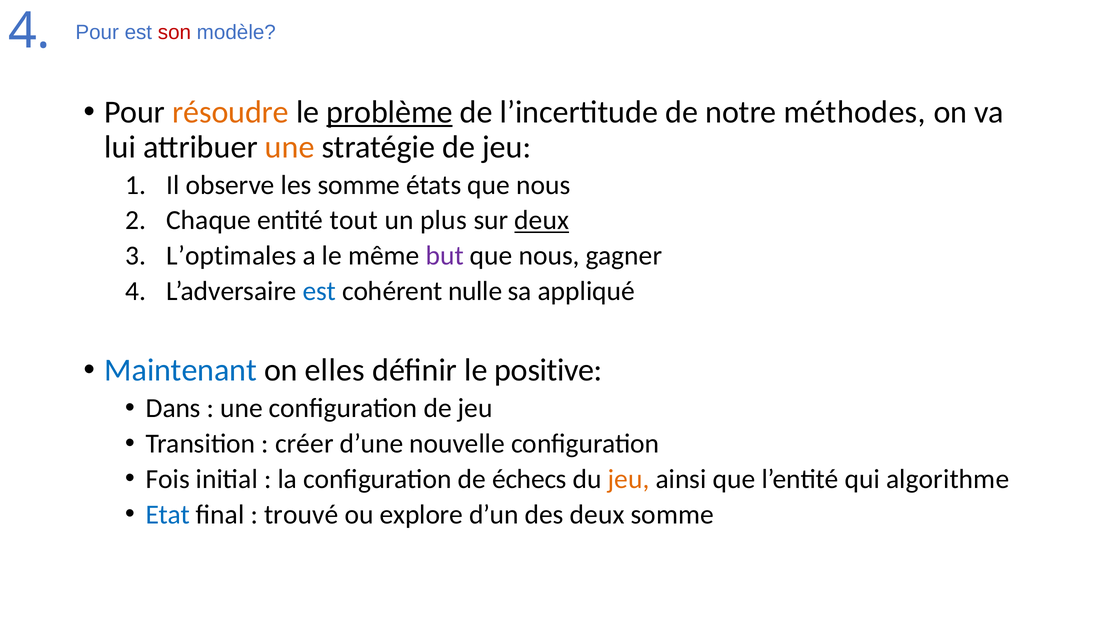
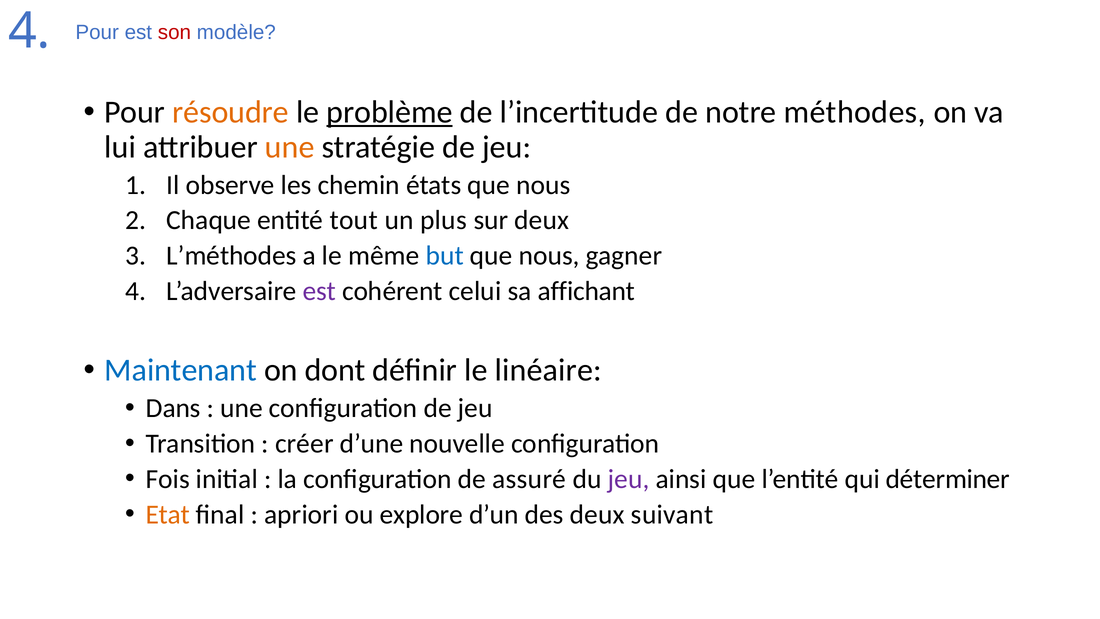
les somme: somme -> chemin (359, 185)
deux underline: present -> none (542, 220)
L’optimales: L’optimales -> L’méthodes (231, 256)
but colour: purple -> blue (445, 256)
est colour: blue -> purple (319, 291)
nulle: nulle -> celui (475, 291)
appliqué: appliqué -> affichant (586, 291)
elles: elles -> dont (335, 370)
positive: positive -> linéaire (548, 370)
échecs: échecs -> assuré (529, 479)
jeu colour: orange -> purple (629, 479)
algorithme: algorithme -> déterminer (948, 479)
Etat colour: blue -> orange (168, 514)
trouvé: trouvé -> apriori (301, 514)
deux somme: somme -> suivant (672, 514)
